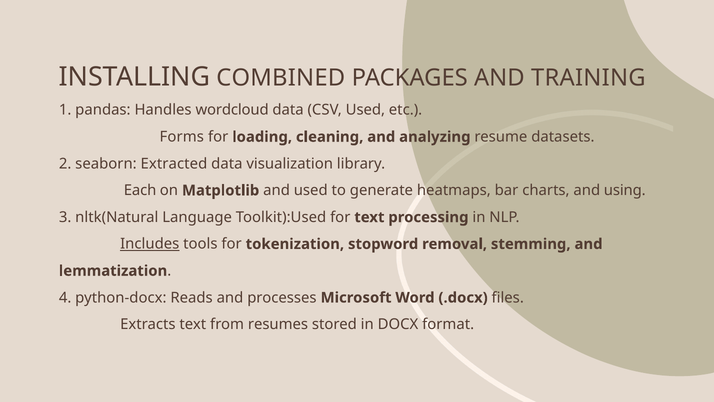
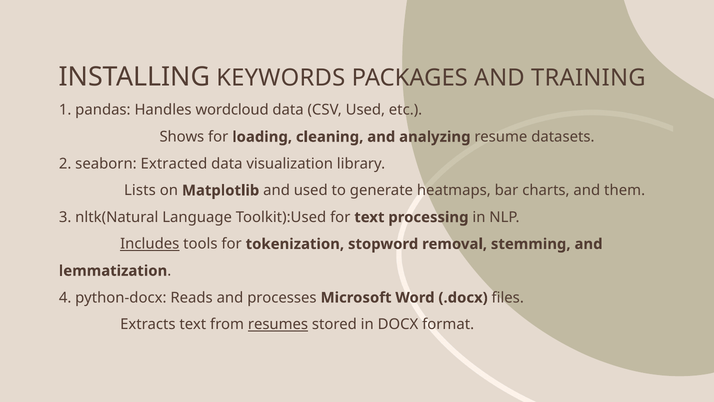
COMBINED: COMBINED -> KEYWORDS (281, 78)
Forms: Forms -> Shows (182, 137)
Each: Each -> Lists (140, 190)
using: using -> them (625, 190)
resumes underline: none -> present (278, 324)
